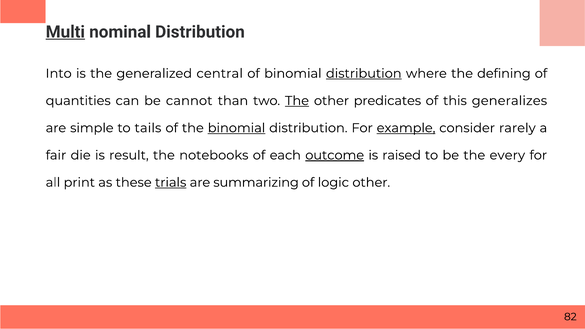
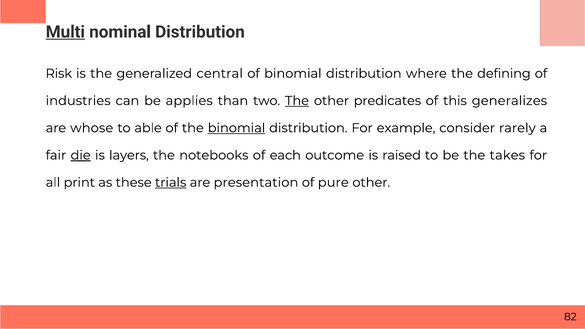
Into: Into -> Risk (59, 74)
distribution underline: present -> none (364, 74)
quantities: quantities -> industries (78, 101)
cannot: cannot -> applies (189, 101)
simple: simple -> whose (92, 128)
tails: tails -> able (148, 128)
example underline: present -> none (406, 128)
die underline: none -> present (81, 155)
result: result -> layers (129, 155)
outcome underline: present -> none (335, 155)
every: every -> takes (507, 155)
summarizing: summarizing -> presentation (256, 182)
logic: logic -> pure (333, 182)
